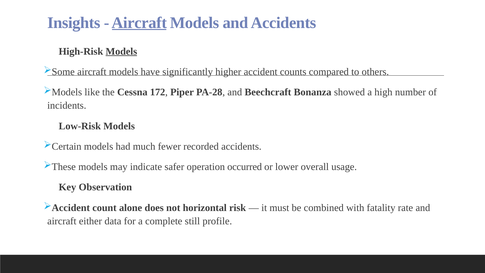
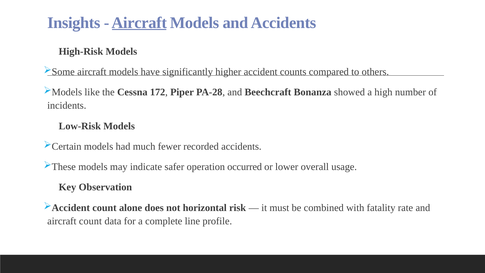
Models underline: present -> none (121, 51)
aircraft either: either -> count (90, 221)
still: still -> line (192, 221)
